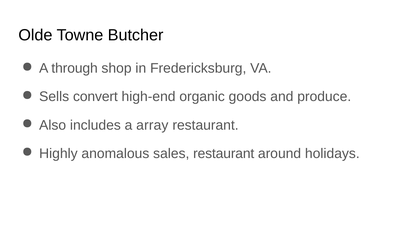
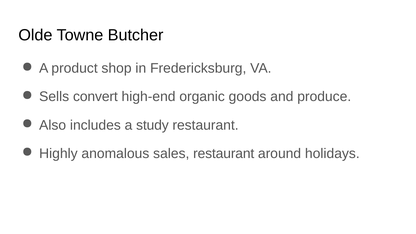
through: through -> product (75, 68)
array: array -> study (152, 125)
